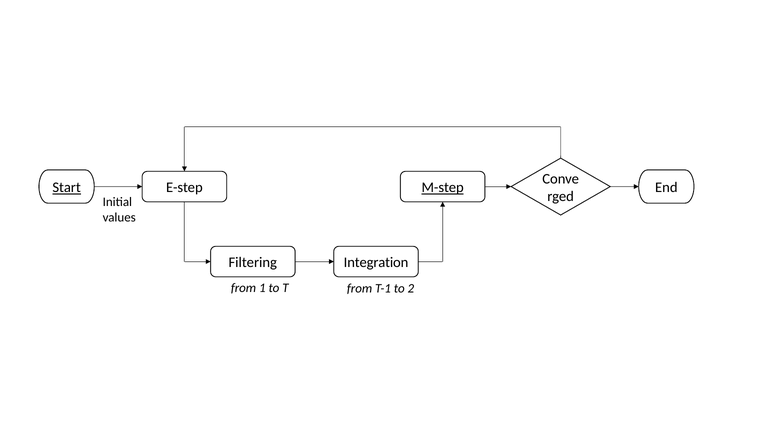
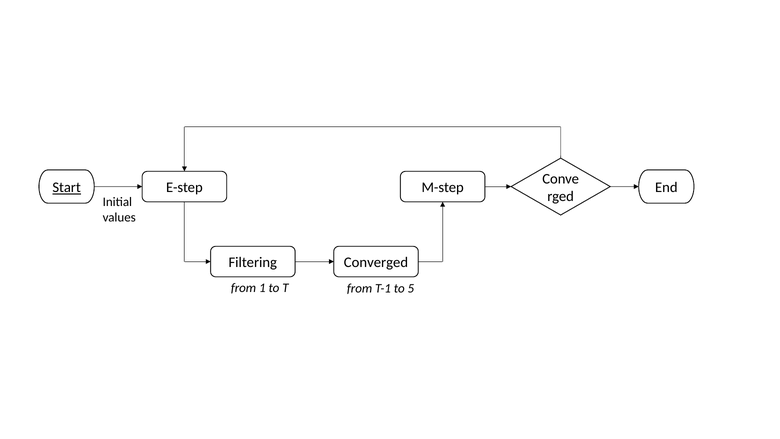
M-step underline: present -> none (443, 187)
Integration: Integration -> Converged (376, 262)
2: 2 -> 5 (411, 288)
